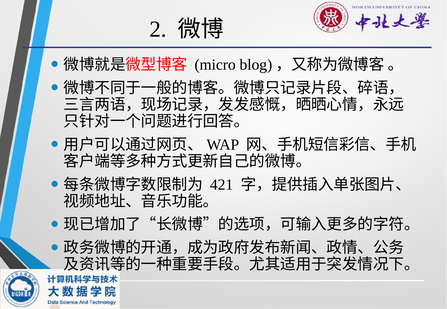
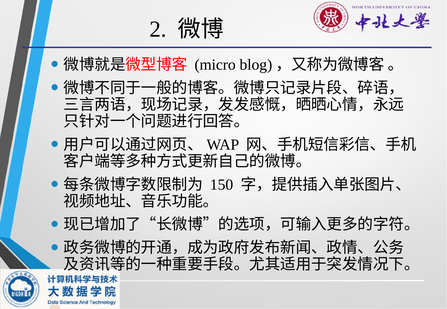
421: 421 -> 150 (222, 185)
